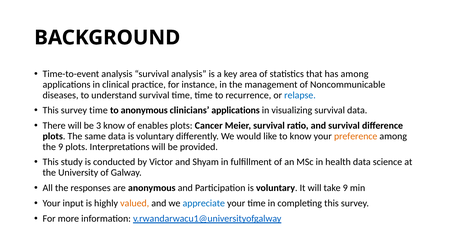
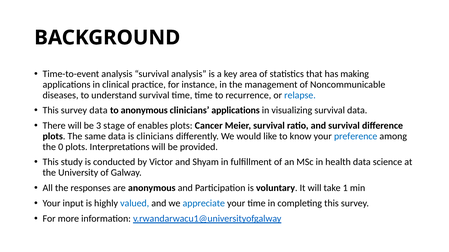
has among: among -> making (355, 74)
survey time: time -> data (98, 111)
3 know: know -> stage (114, 126)
data is voluntary: voluntary -> clinicians (155, 137)
preference colour: orange -> blue (356, 137)
the 9: 9 -> 0 (61, 147)
take 9: 9 -> 1 (345, 188)
valued colour: orange -> blue (135, 204)
